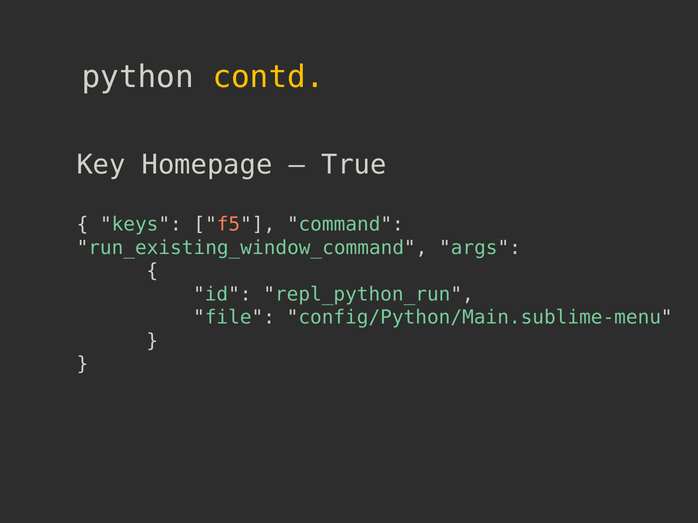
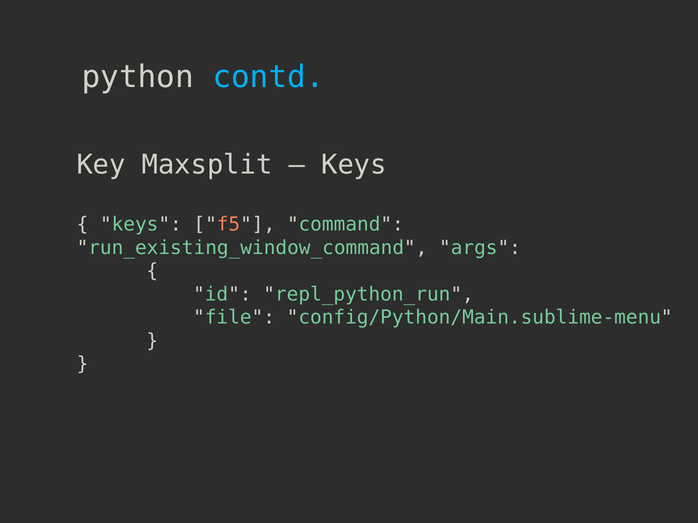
contd colour: yellow -> light blue (269, 77)
Homepage: Homepage -> Maxsplit (207, 165)
True: True -> Keys (354, 165)
